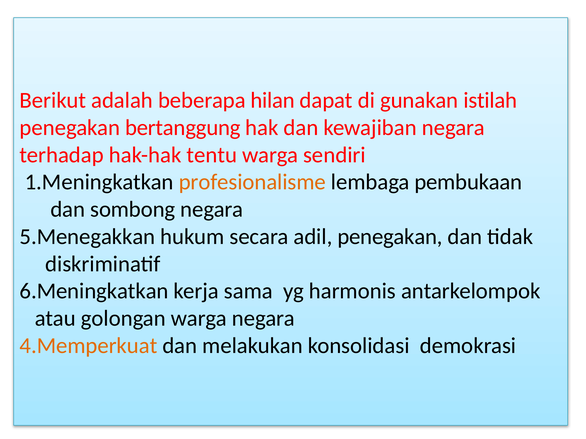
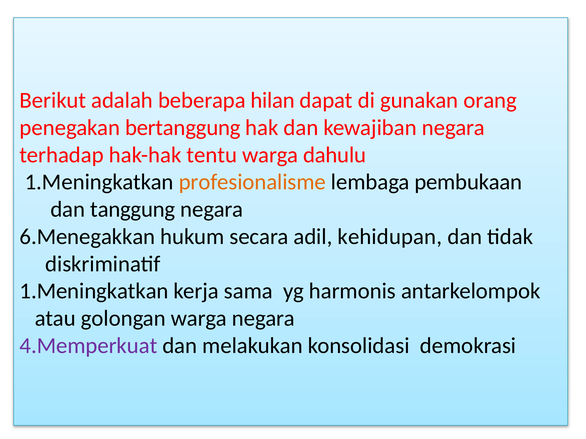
istilah: istilah -> orang (490, 100)
sendiri: sendiri -> dahulu (335, 155)
sombong: sombong -> tanggung (133, 210)
5.Menegakkan: 5.Menegakkan -> 6.Menegakkan (87, 237)
adil penegakan: penegakan -> kehidupan (390, 237)
6.Meningkatkan: 6.Meningkatkan -> 1.Meningkatkan (94, 291)
4.Memperkuat colour: orange -> purple (88, 346)
